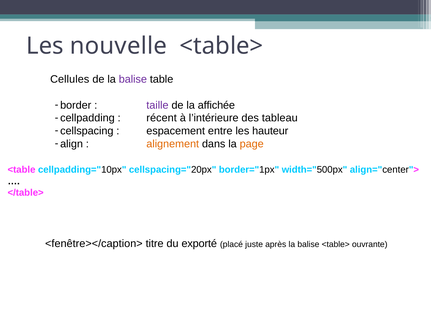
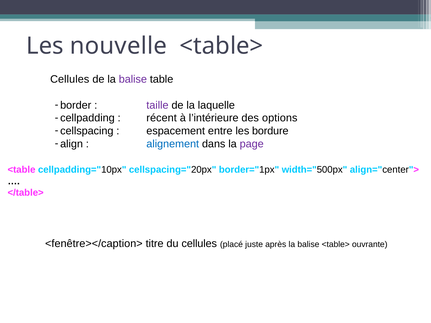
affichée: affichée -> laquelle (216, 105)
tableau: tableau -> options (280, 118)
hauteur: hauteur -> bordure (270, 131)
alignement colour: orange -> blue (173, 144)
page colour: orange -> purple (252, 144)
du exporté: exporté -> cellules (199, 244)
